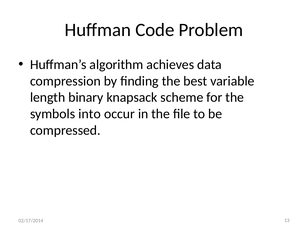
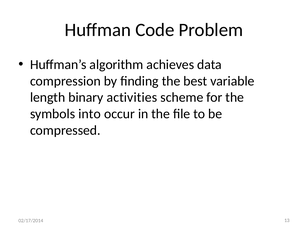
knapsack: knapsack -> activities (132, 97)
